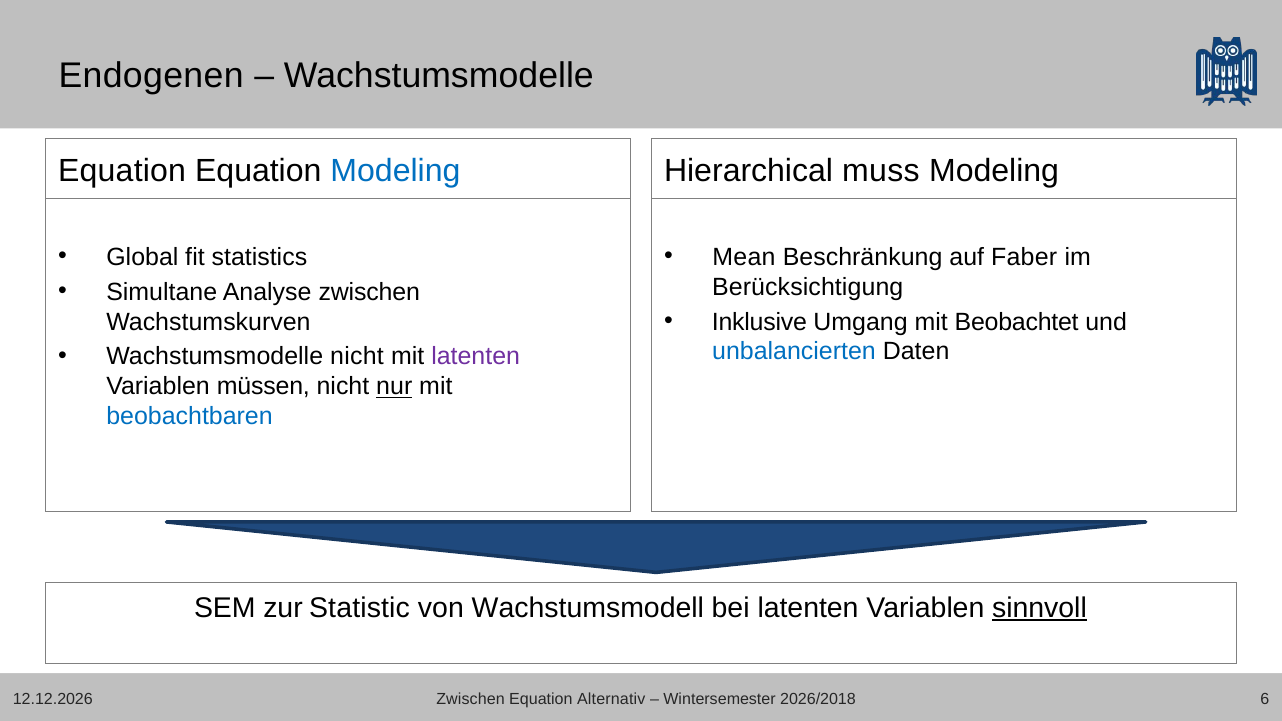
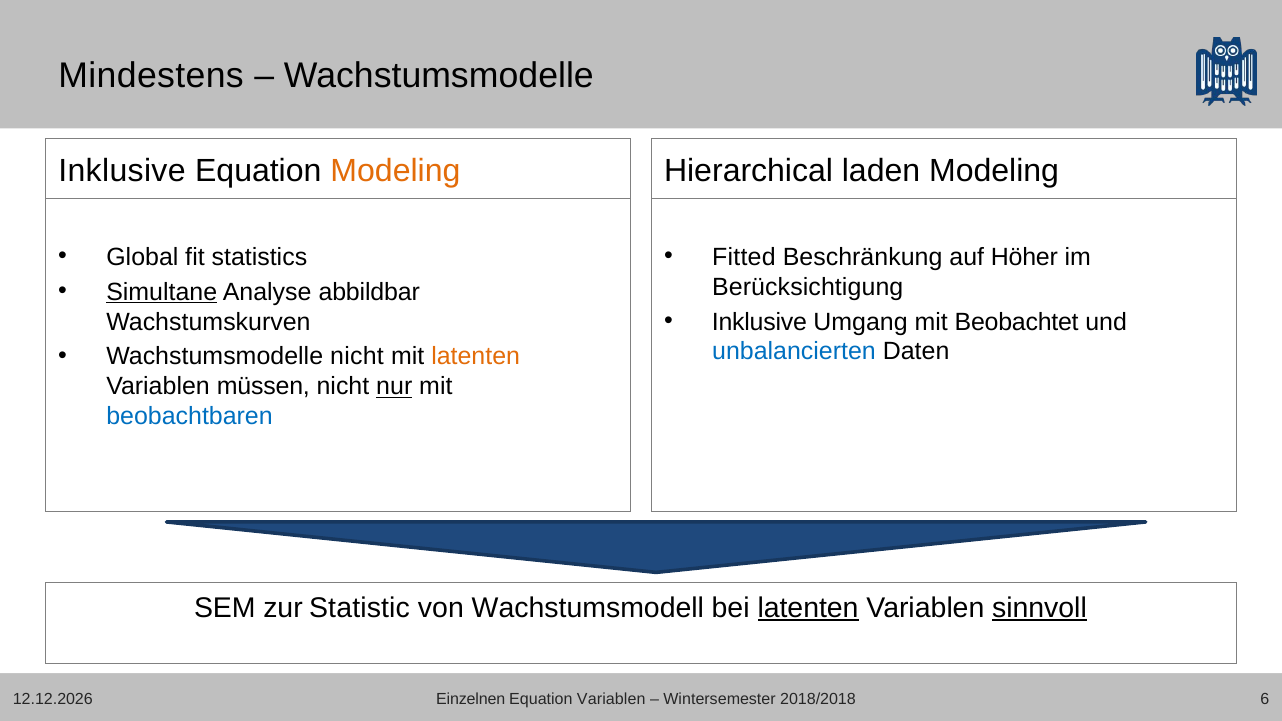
Endogenen: Endogenen -> Mindestens (151, 76)
Equation: Equation -> Inklusive (122, 171)
Modeling colour: blue -> orange (395, 171)
muss: muss -> laden (881, 171)
Mean: Mean -> Fitted (744, 257)
Faber: Faber -> Höher (1024, 257)
Simultane underline: none -> present (162, 292)
Analyse zwischen: zwischen -> abbildbar (369, 292)
latenten colour: purple -> orange (476, 357)
latenten underline: none -> present (808, 608)
Zwischen: Zwischen -> Einzelnen (471, 699)
Equation Alternativ: Alternativ -> Variablen (611, 699)
2026/2018: 2026/2018 -> 2018/2018 (818, 699)
